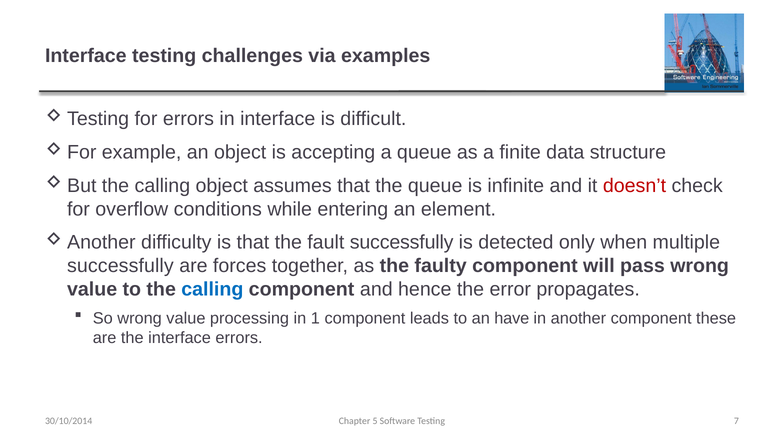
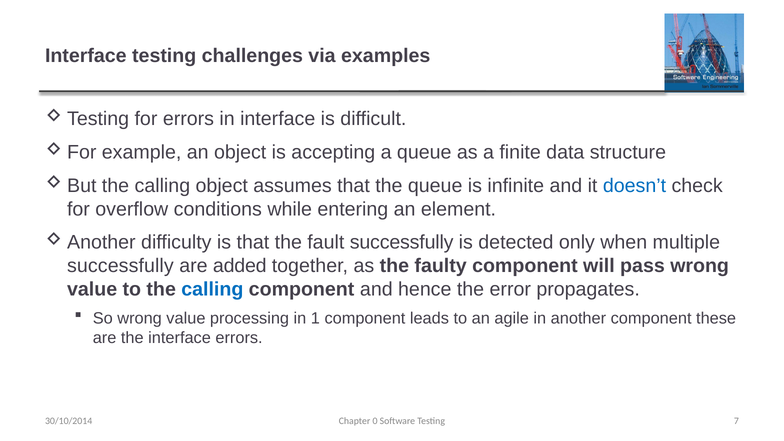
doesn’t colour: red -> blue (634, 186)
forces: forces -> added (240, 266)
have: have -> agile (512, 318)
5: 5 -> 0 (375, 421)
